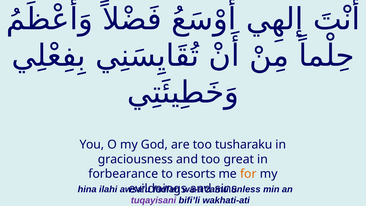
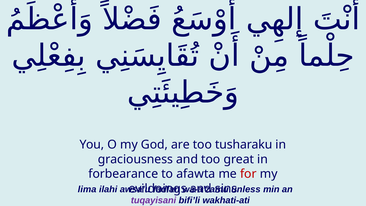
resorts: resorts -> afawta (196, 174)
for colour: orange -> red (248, 174)
hina: hina -> lima (87, 189)
